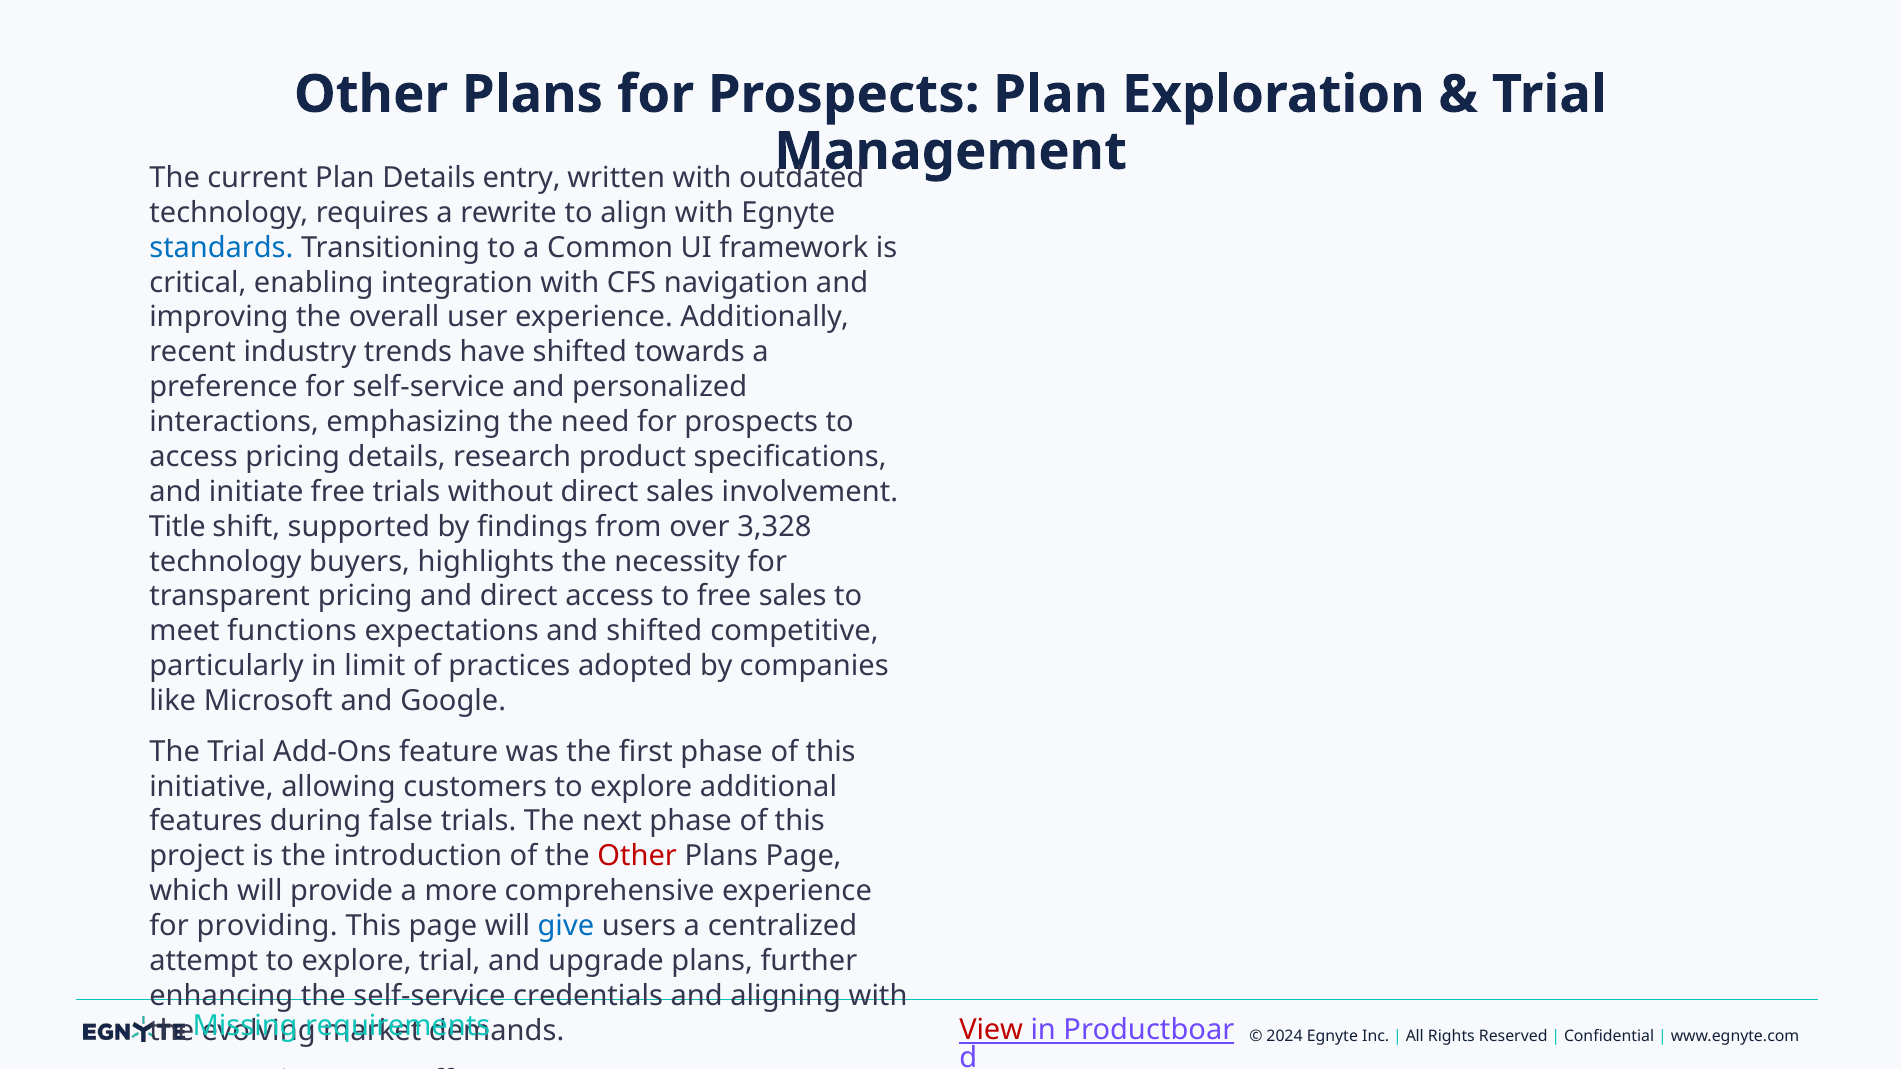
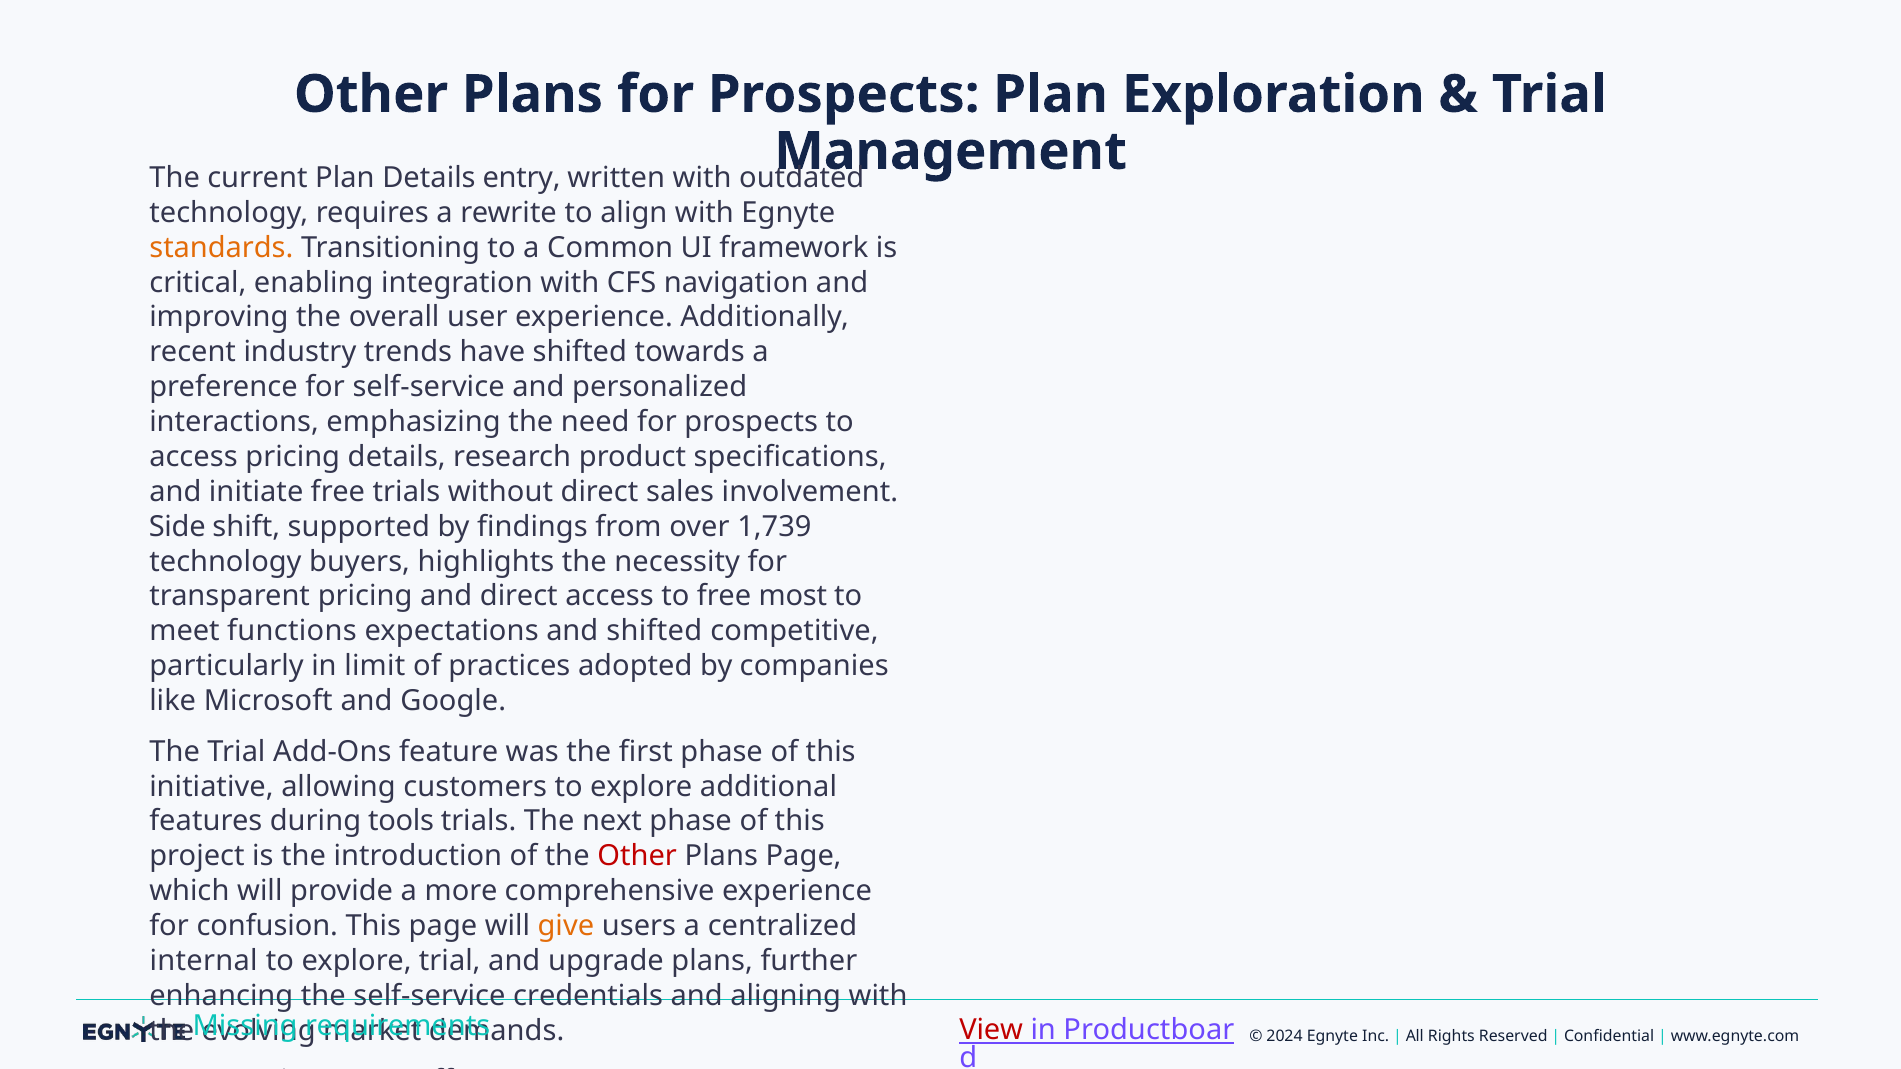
standards colour: blue -> orange (221, 248)
Title: Title -> Side (177, 527)
3,328: 3,328 -> 1,739 (774, 527)
free sales: sales -> most (793, 596)
false: false -> tools (401, 822)
providing: providing -> confusion (267, 926)
give colour: blue -> orange (566, 926)
attempt: attempt -> internal (204, 961)
